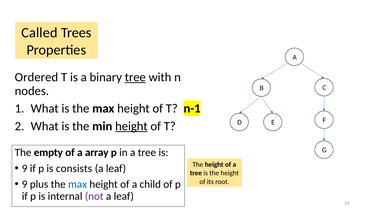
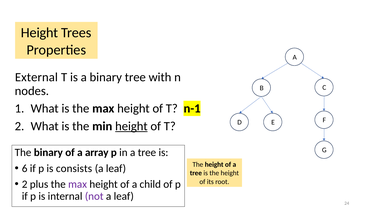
Called: Called -> Height (40, 33)
Ordered: Ordered -> External (36, 77)
tree underline: present -> none (135, 77)
The empty: empty -> binary (48, 152)
9: 9 -> 6 (25, 168)
9: 9 -> 2 (25, 184)
max colour: blue -> purple (78, 184)
